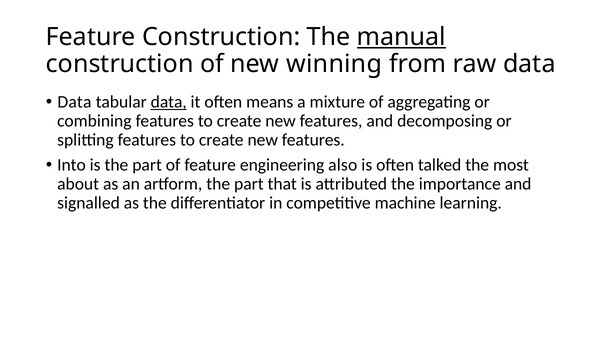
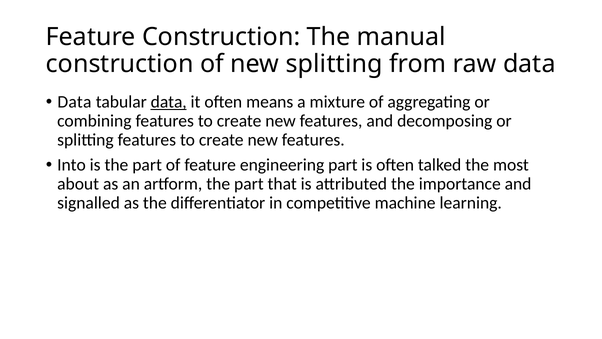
manual underline: present -> none (401, 37)
new winning: winning -> splitting (334, 64)
engineering also: also -> part (343, 165)
